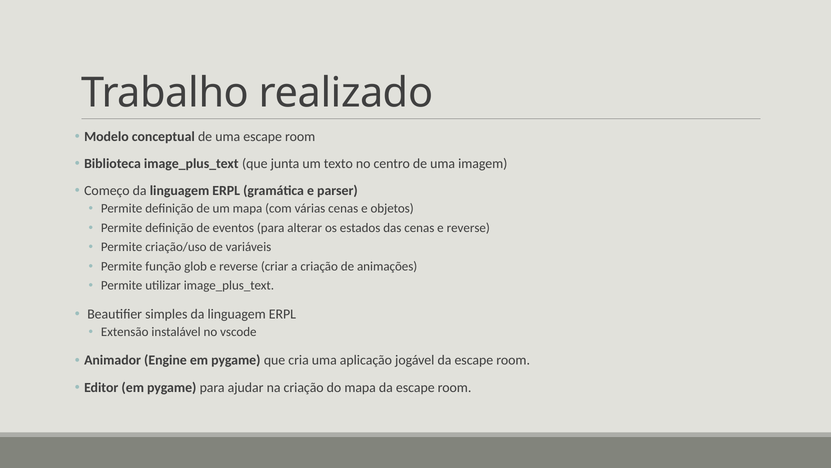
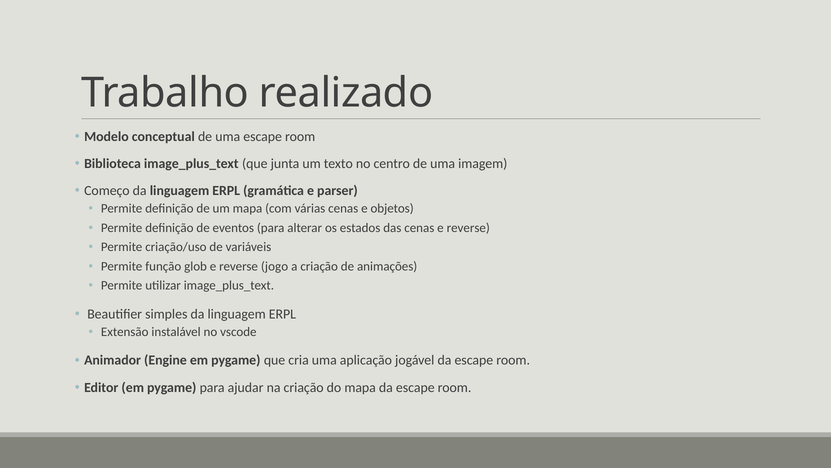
criar: criar -> jogo (275, 266)
